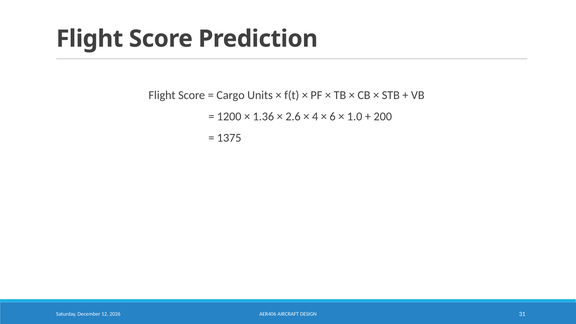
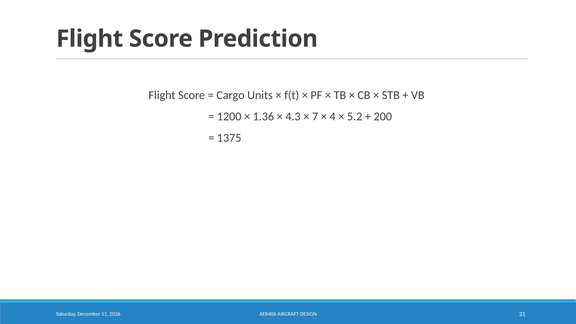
2.6: 2.6 -> 4.3 (293, 116)
4: 4 -> 7 (315, 116)
6: 6 -> 4 (333, 116)
1.0: 1.0 -> 5.2 (355, 116)
